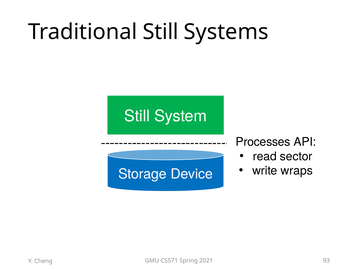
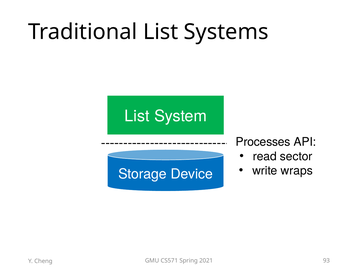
Traditional Still: Still -> List (161, 32)
Still: Still -> List (137, 116)
